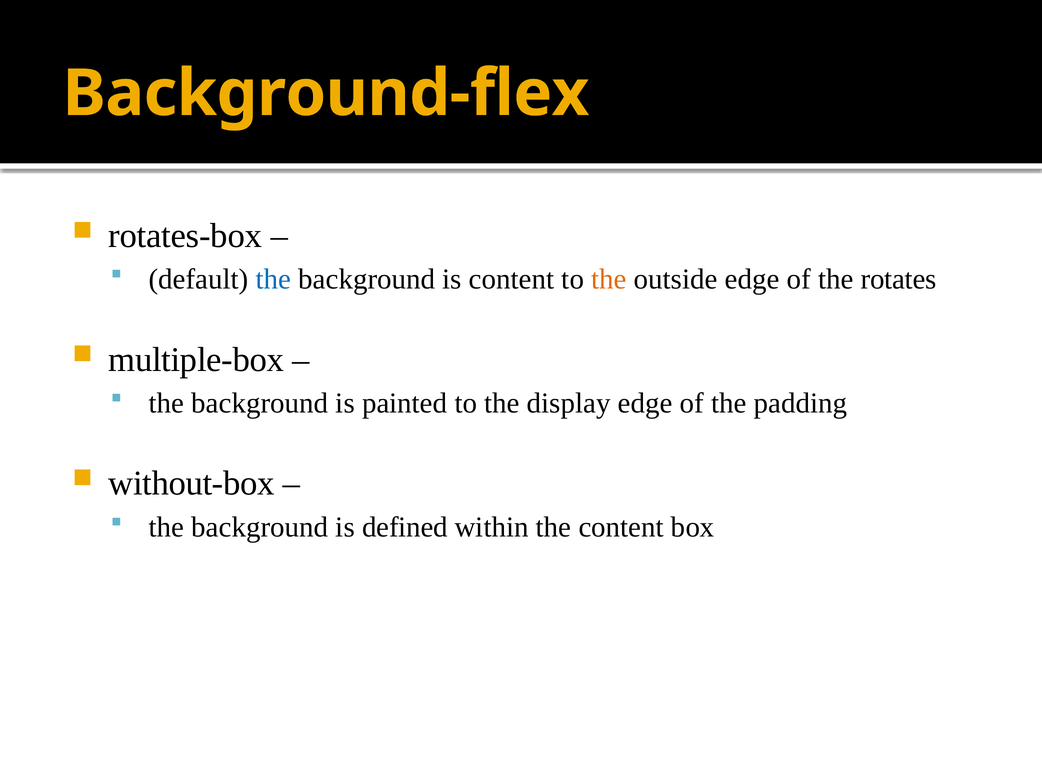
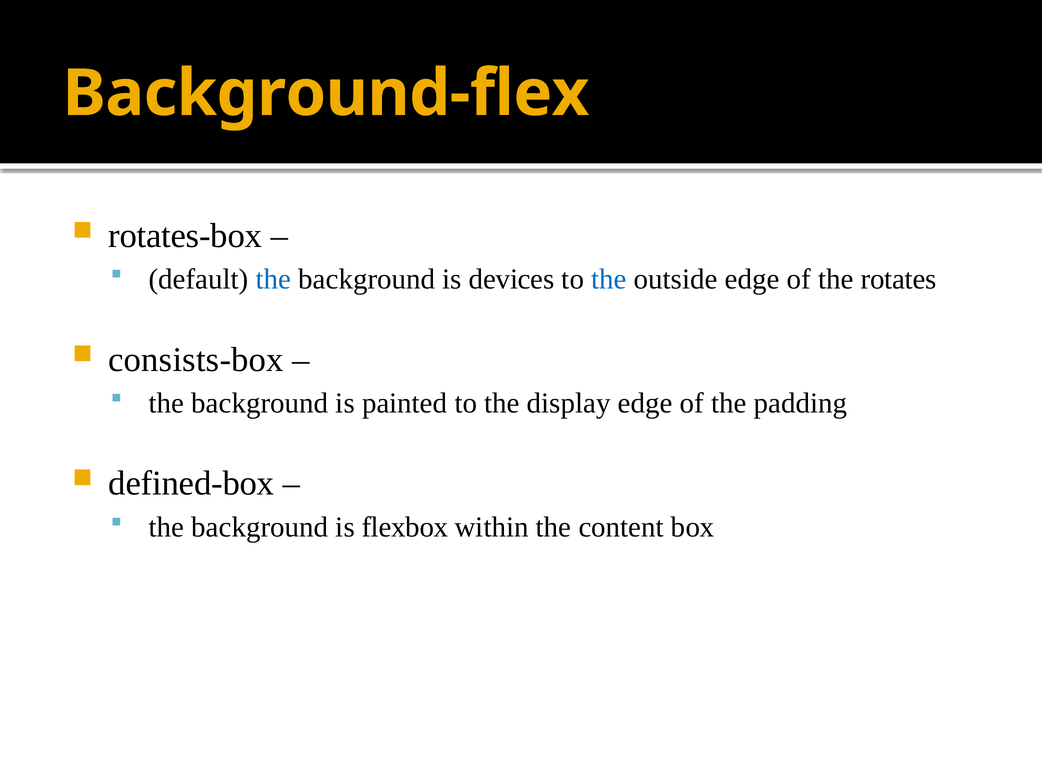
is content: content -> devices (512, 280)
the colour: orange -> blue (609, 280)
multiple-box: multiple-box -> consists-box (196, 360)
without-box: without-box -> defined-box (191, 484)
defined: defined -> flexbox (405, 527)
